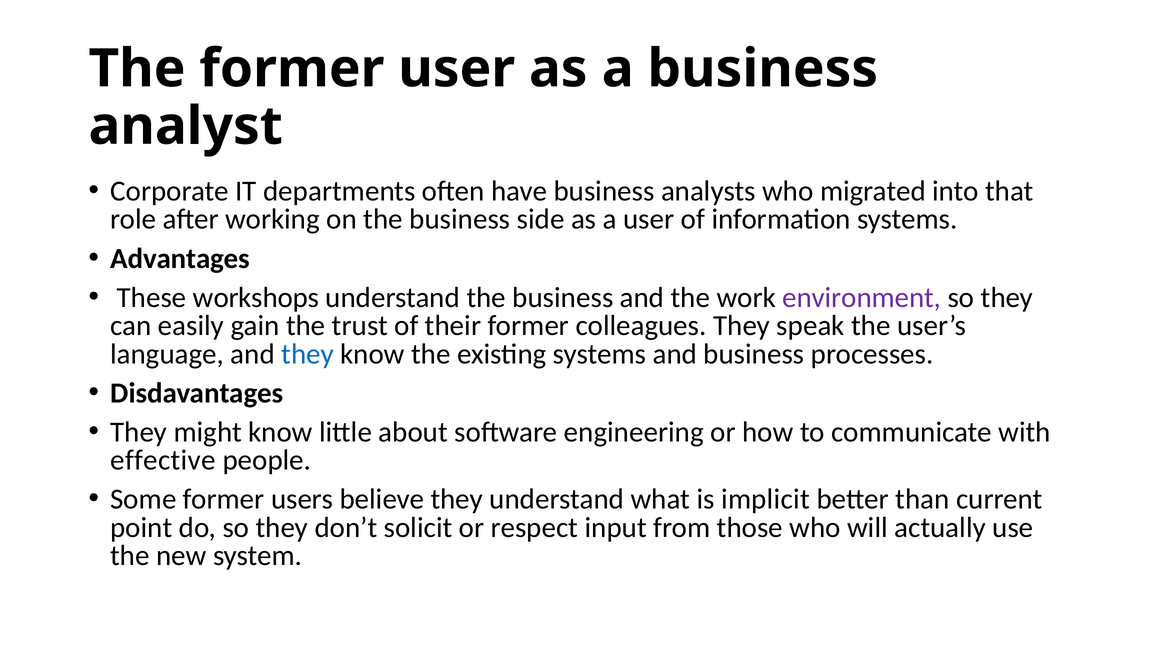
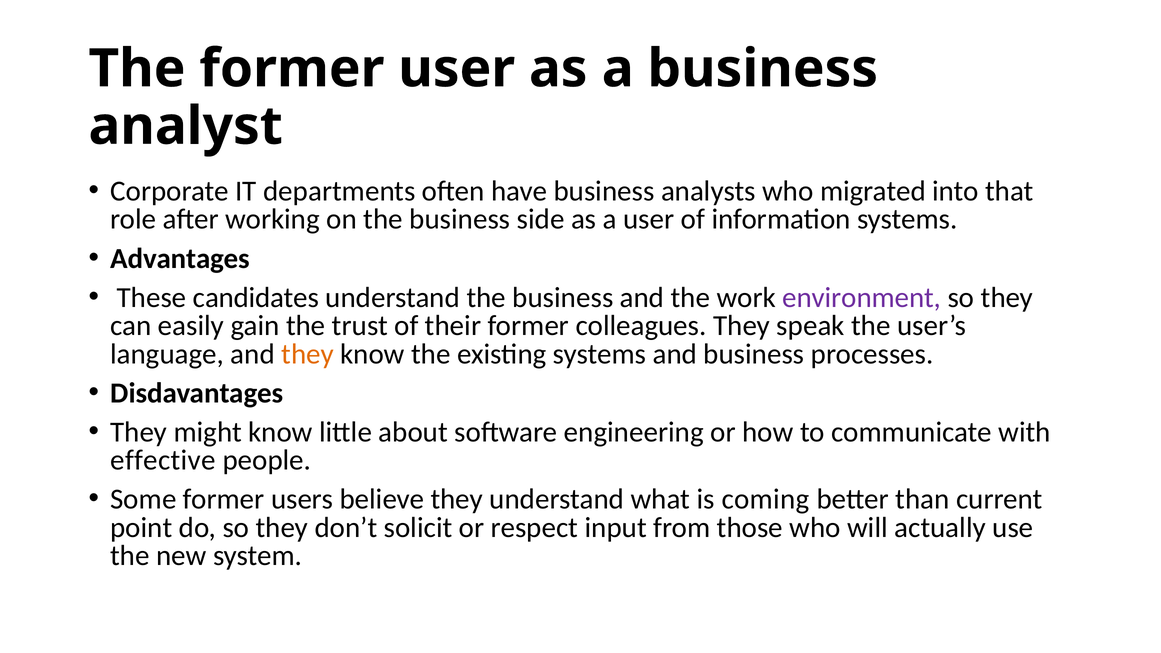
workshops: workshops -> candidates (256, 298)
they colour: blue -> orange (308, 354)
implicit: implicit -> coming (765, 499)
